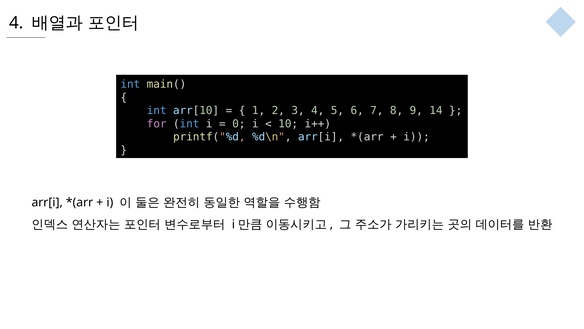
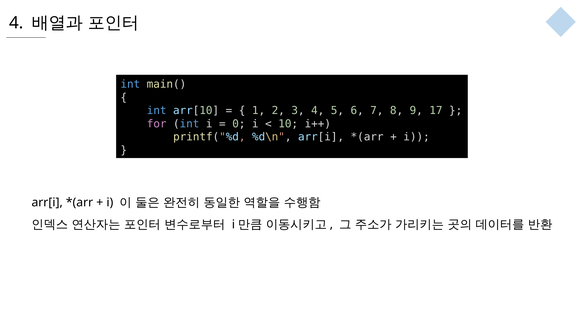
14: 14 -> 17 (436, 110)
